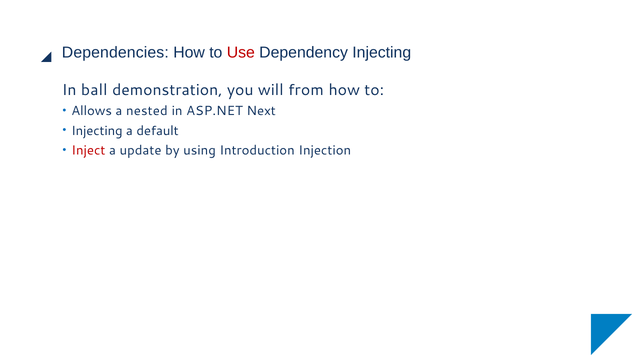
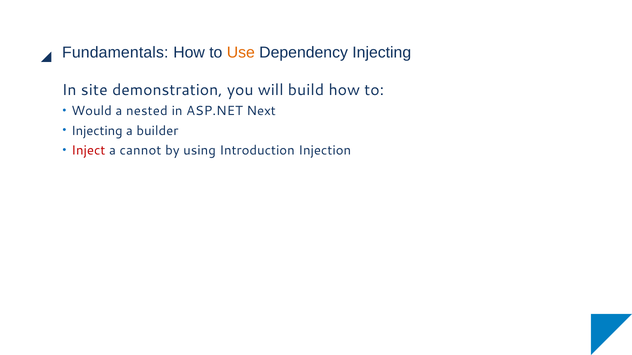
Dependencies: Dependencies -> Fundamentals (115, 53)
Use colour: red -> orange (241, 53)
ball: ball -> site (94, 90)
from: from -> build (306, 90)
Allows: Allows -> Would (92, 111)
default: default -> builder (157, 131)
update: update -> cannot (140, 151)
